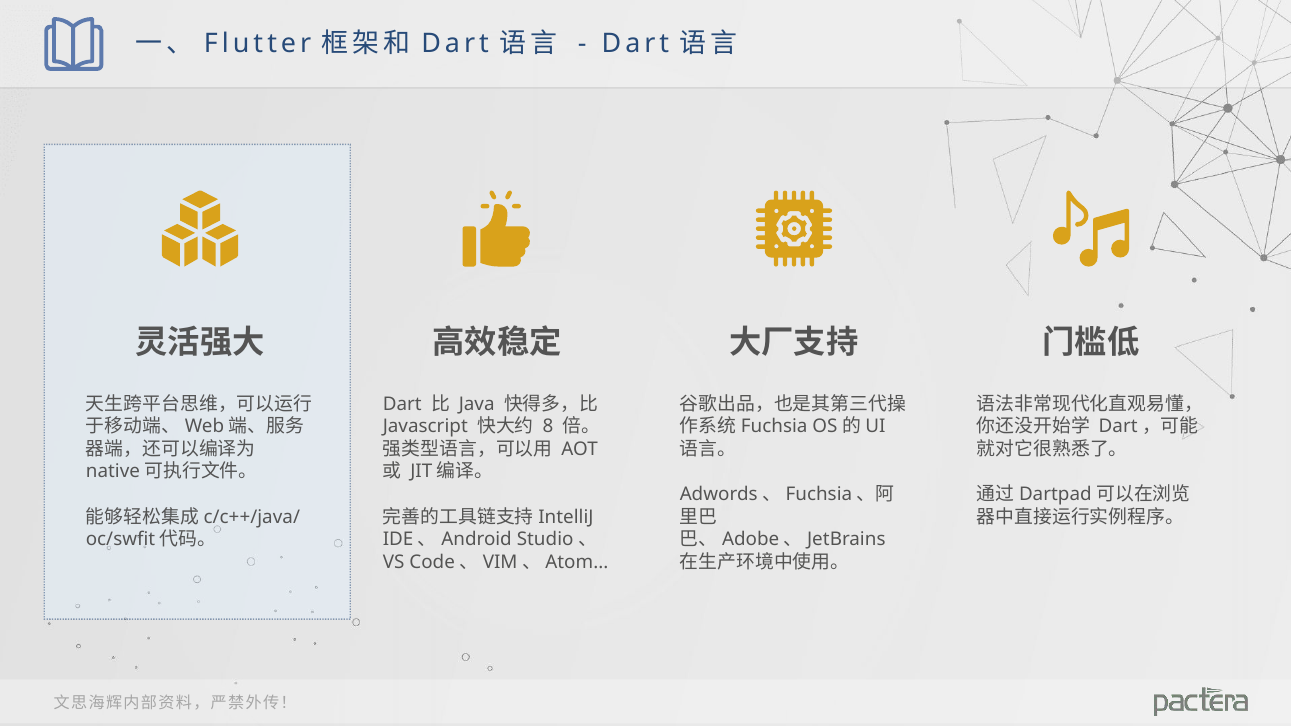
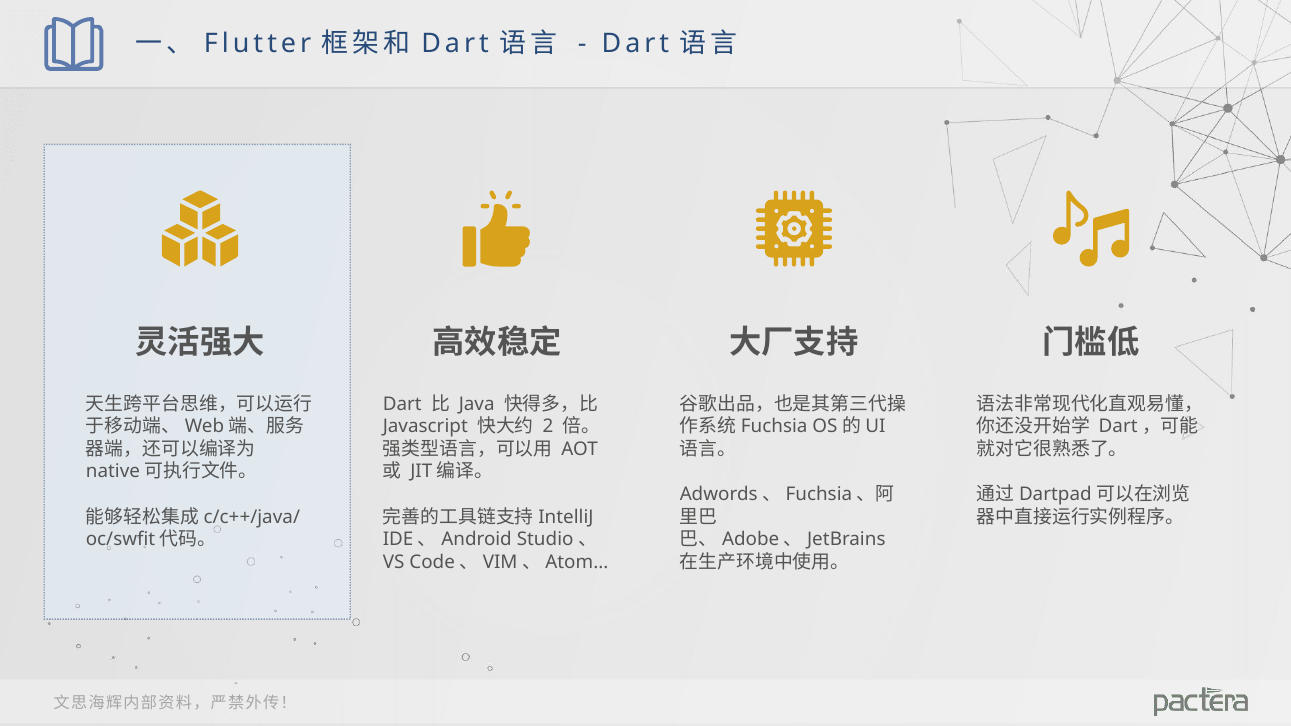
8: 8 -> 2 (548, 427)
